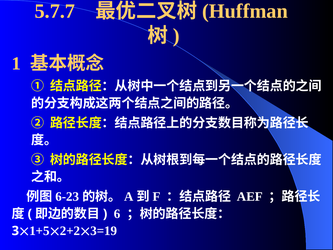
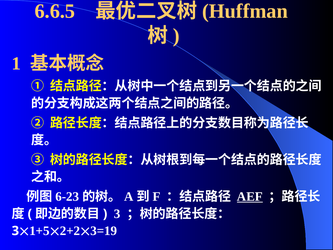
5.7.7: 5.7.7 -> 6.6.5 (55, 11)
AEF underline: none -> present (250, 196)
6: 6 -> 3 (117, 214)
